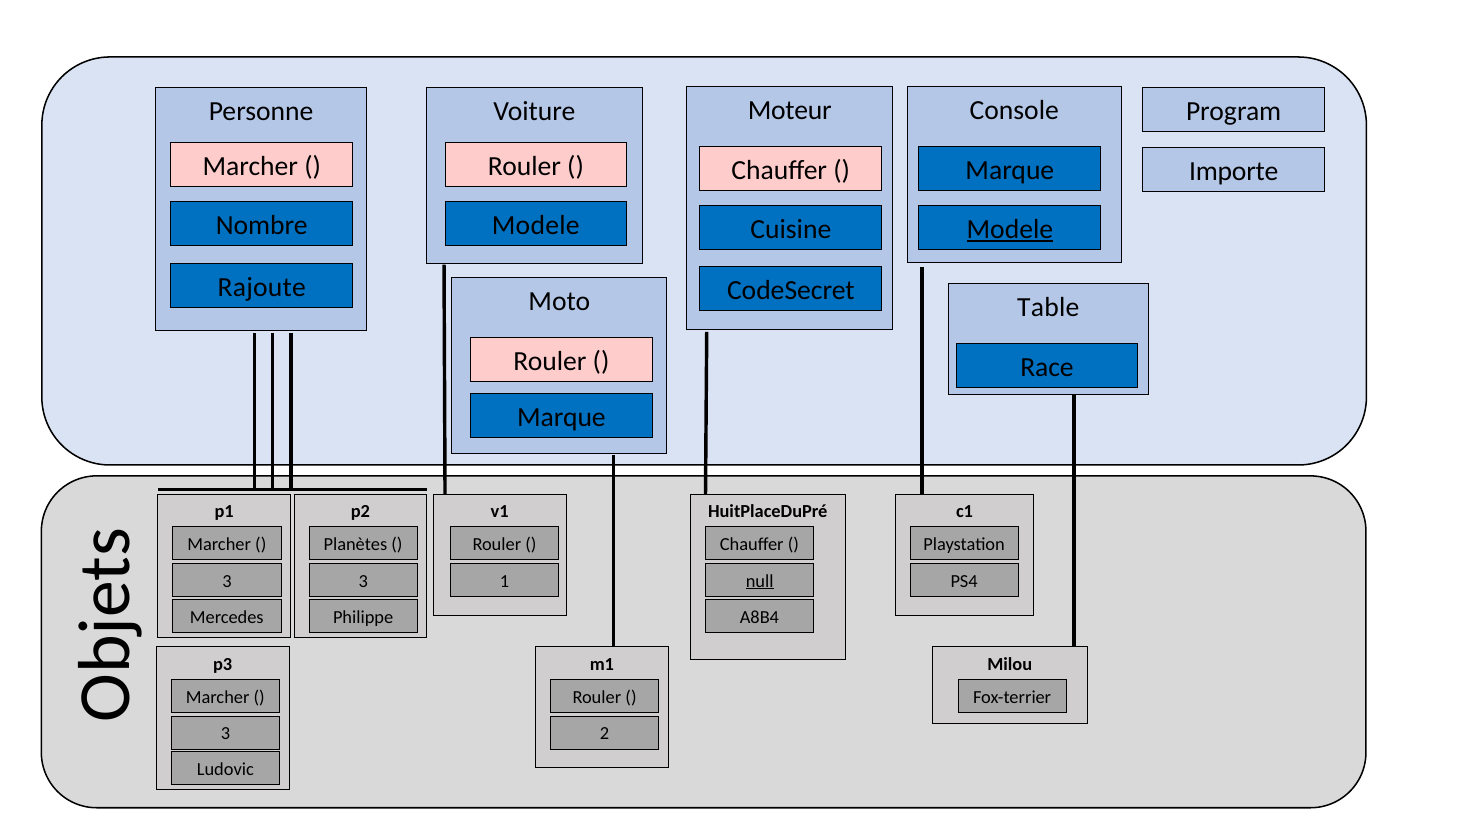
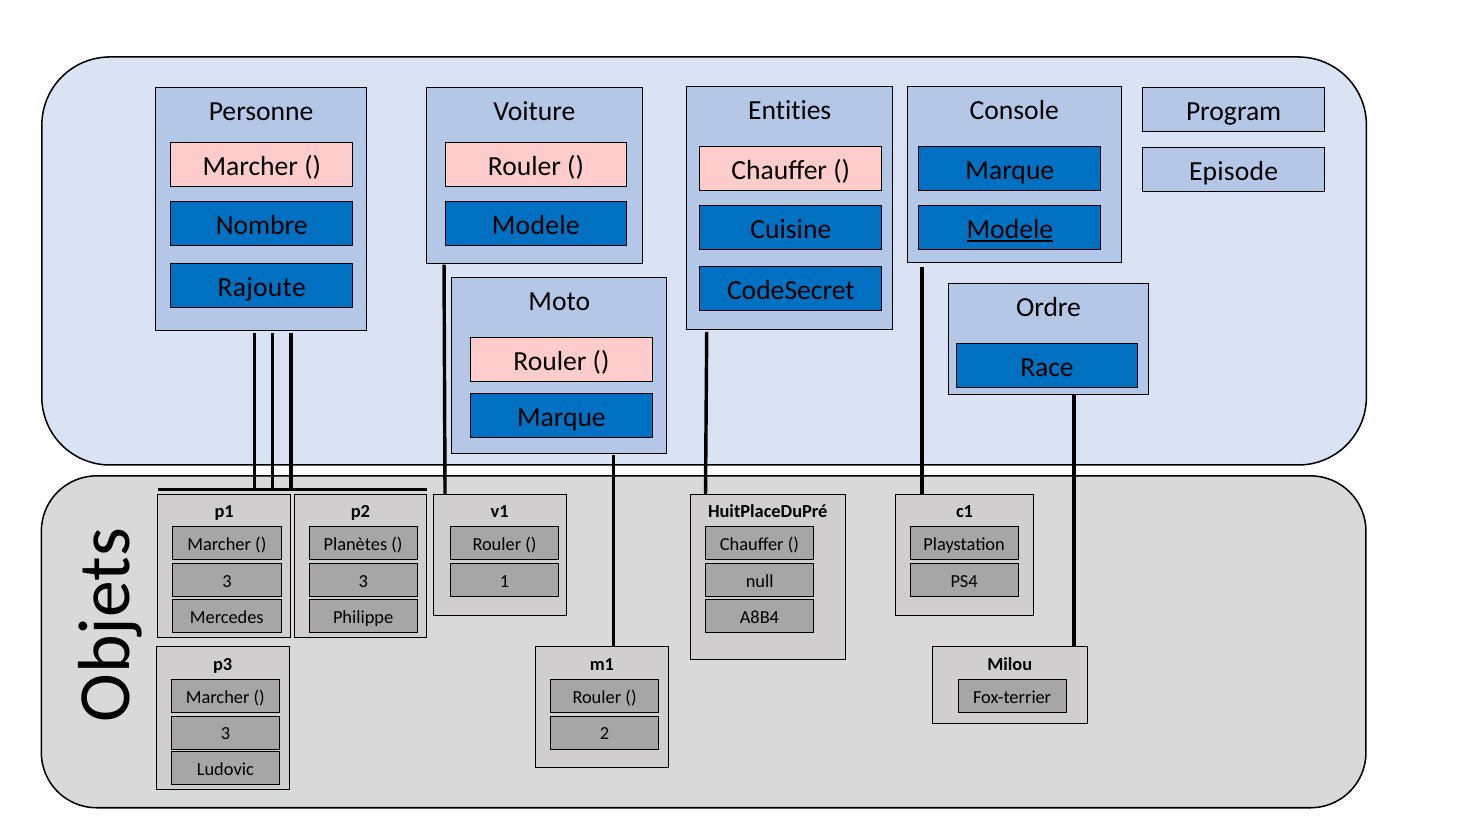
Moteur: Moteur -> Entities (790, 110)
Importe: Importe -> Episode (1234, 171)
Table: Table -> Ordre (1049, 308)
null underline: present -> none (760, 581)
